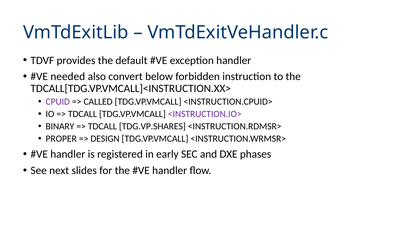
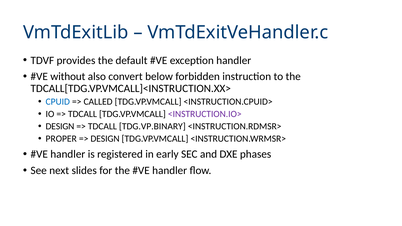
needed: needed -> without (68, 77)
CPUID colour: purple -> blue (58, 102)
BINARY: BINARY -> DESIGN (60, 127)
TDG.VP.SHARES: TDG.VP.SHARES -> TDG.VP.BINARY (152, 127)
